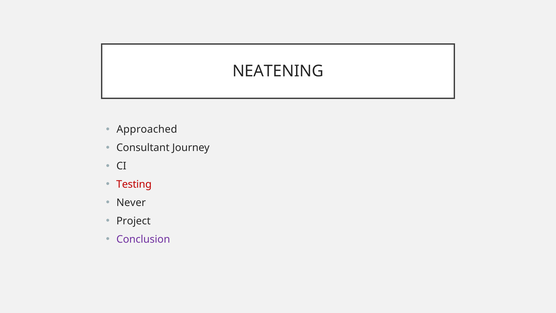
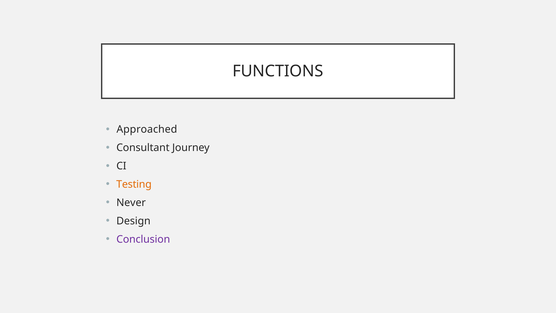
NEATENING: NEATENING -> FUNCTIONS (278, 71)
Testing colour: red -> orange (134, 184)
Project: Project -> Design (133, 221)
